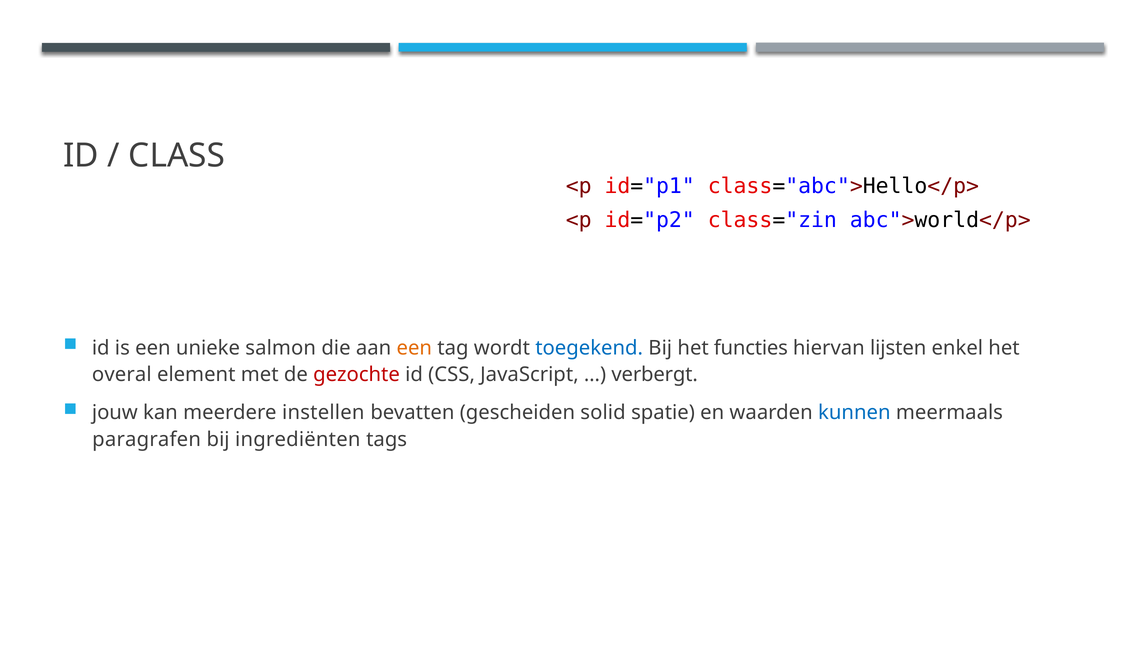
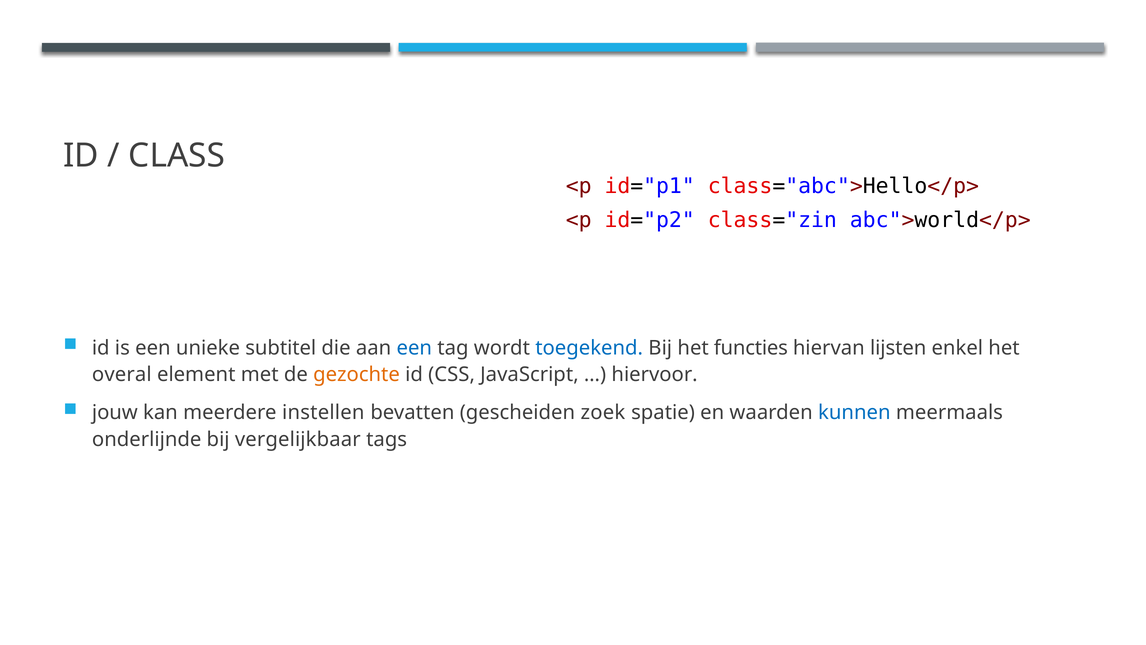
salmon: salmon -> subtitel (281, 348)
een colour: orange -> blue (414, 348)
gezochte colour: red -> orange (357, 374)
verbergt: verbergt -> hiervoor (655, 374)
solid: solid -> zoek (603, 412)
paragrafen: paragrafen -> onderlijnde (147, 439)
ingrediënten: ingrediënten -> vergelijkbaar (298, 439)
